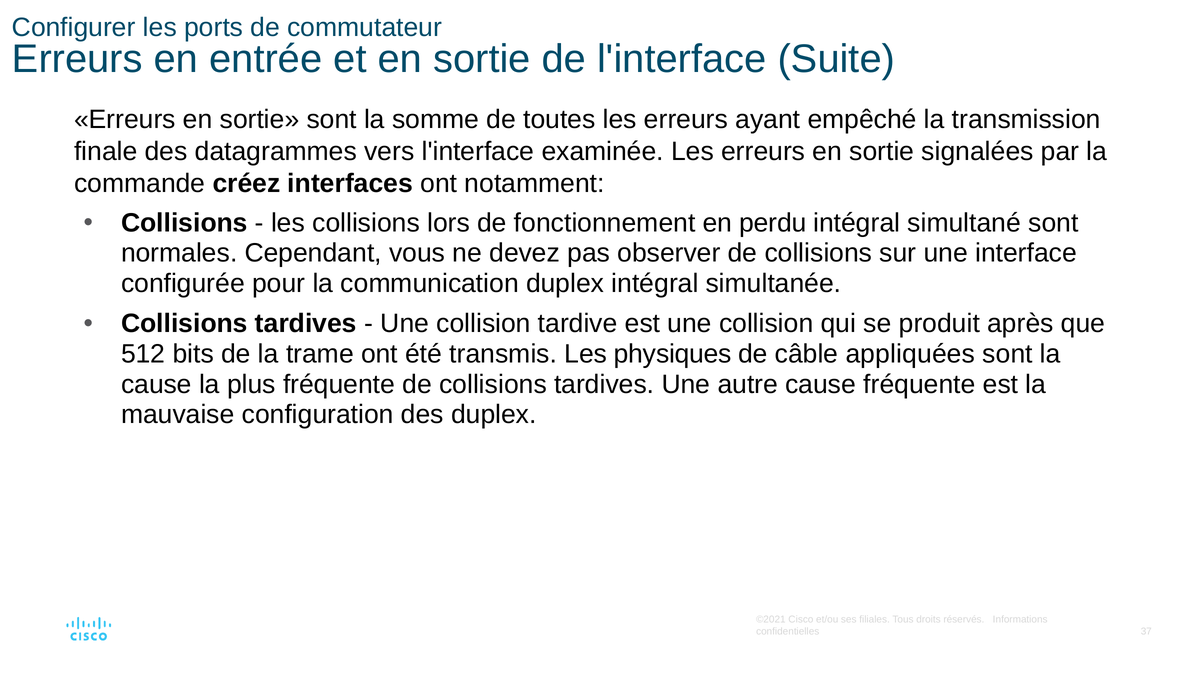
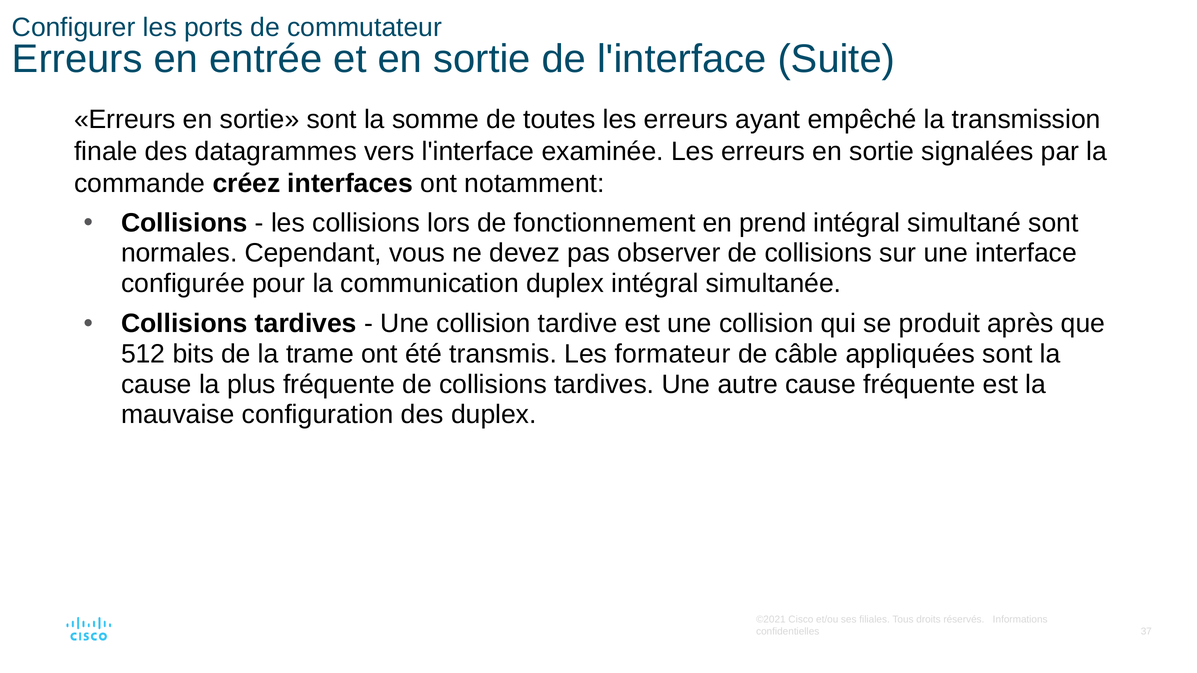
perdu: perdu -> prend (773, 223)
physiques: physiques -> formateur (672, 354)
